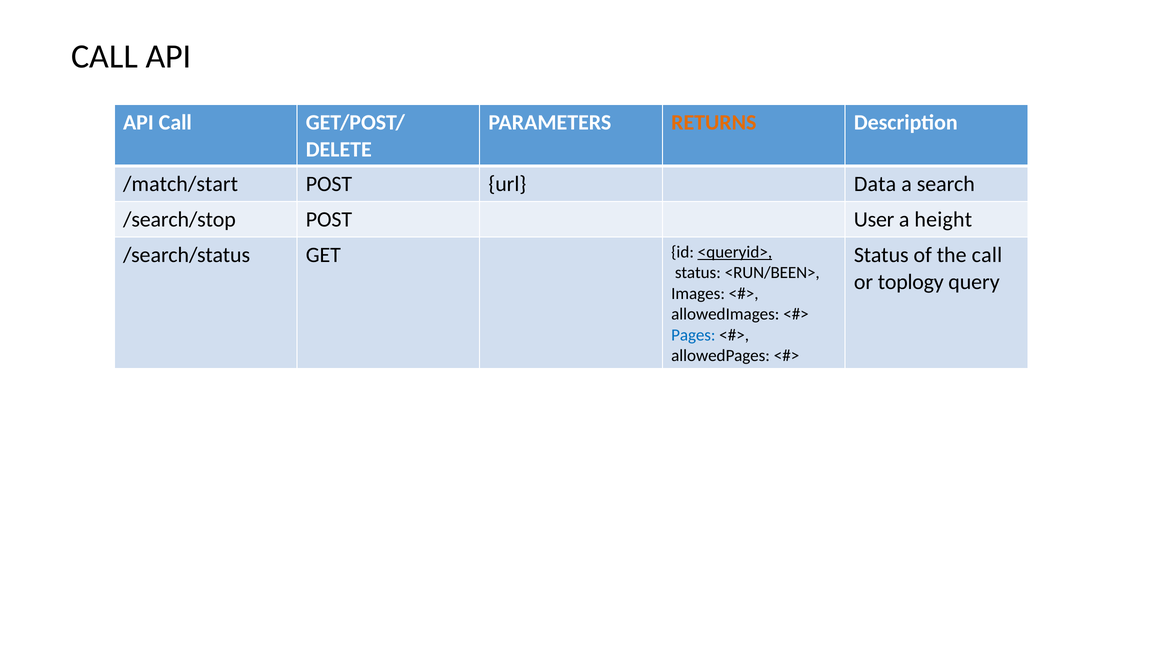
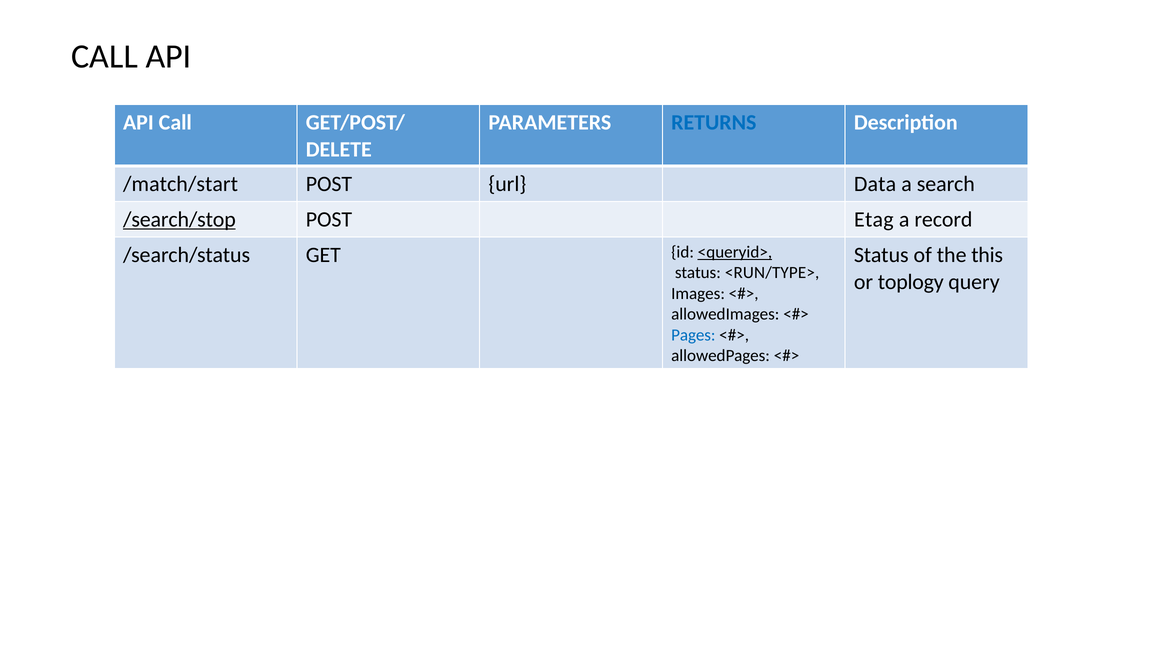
RETURNS colour: orange -> blue (714, 123)
/search/stop underline: none -> present (179, 220)
User: User -> Etag (874, 220)
height: height -> record (943, 220)
the call: call -> this (987, 255)
<RUN/BEEN>: <RUN/BEEN> -> <RUN/TYPE> (772, 273)
